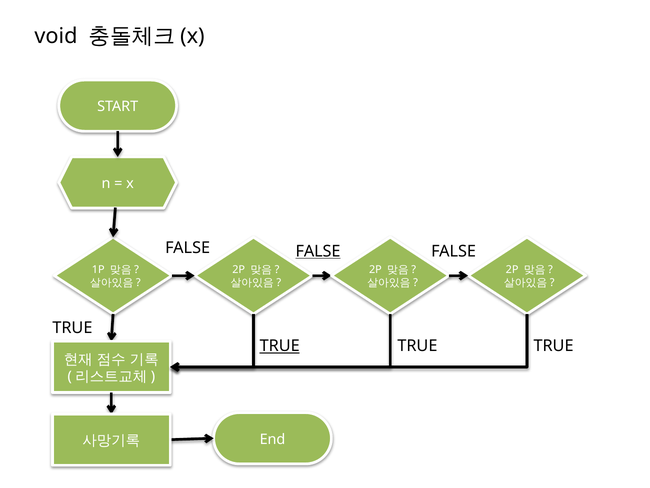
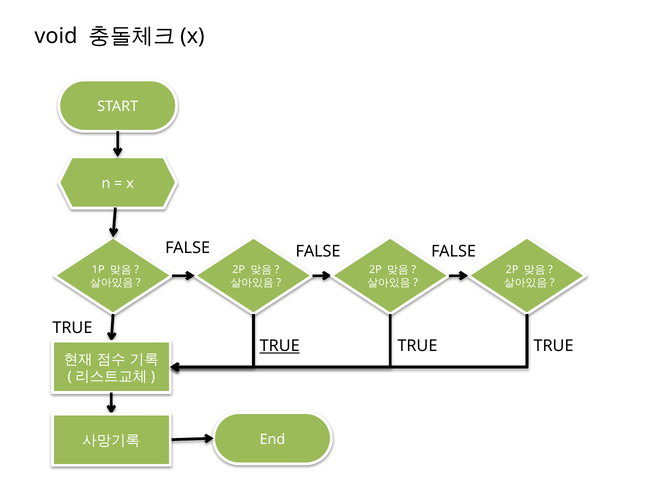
FALSE underline: present -> none (318, 251)
